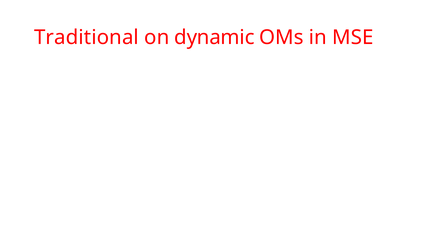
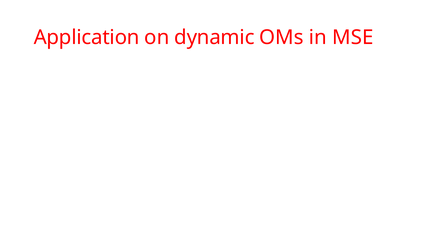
Traditional: Traditional -> Application (87, 38)
